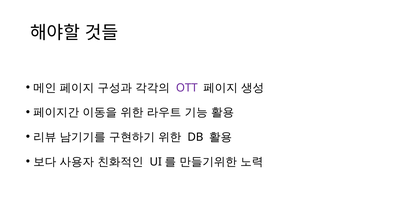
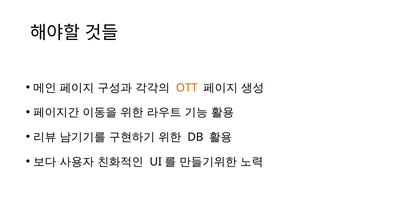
OTT colour: purple -> orange (187, 88)
